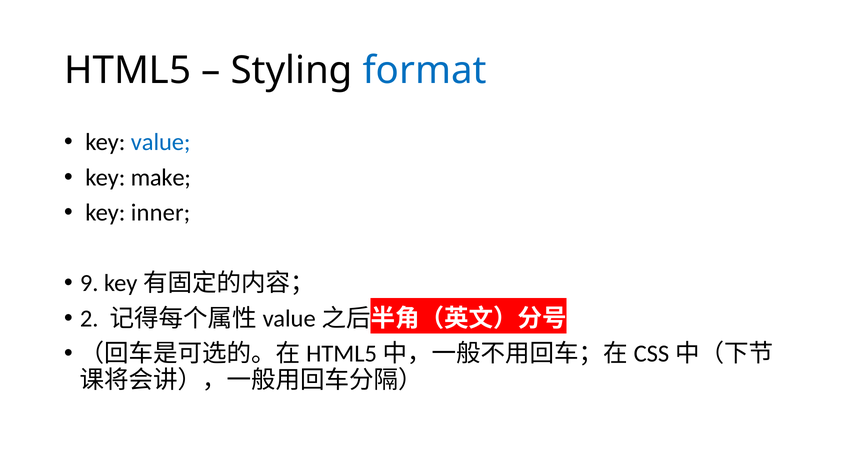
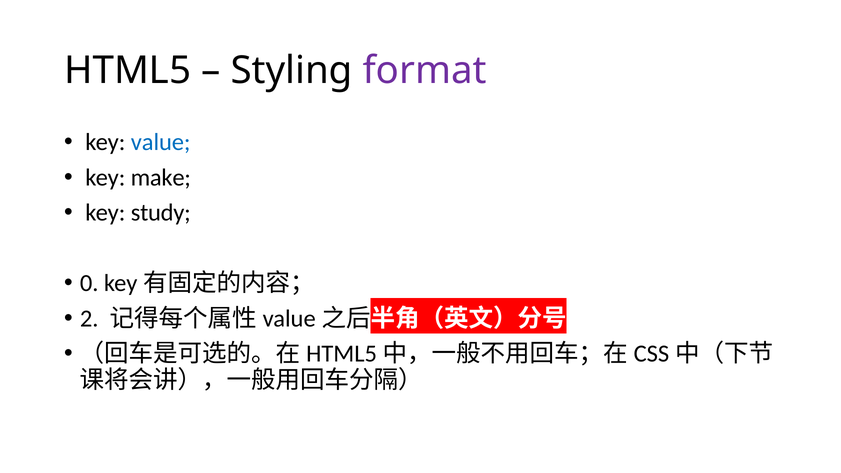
format colour: blue -> purple (425, 71)
inner: inner -> study (161, 213)
9: 9 -> 0 (89, 283)
